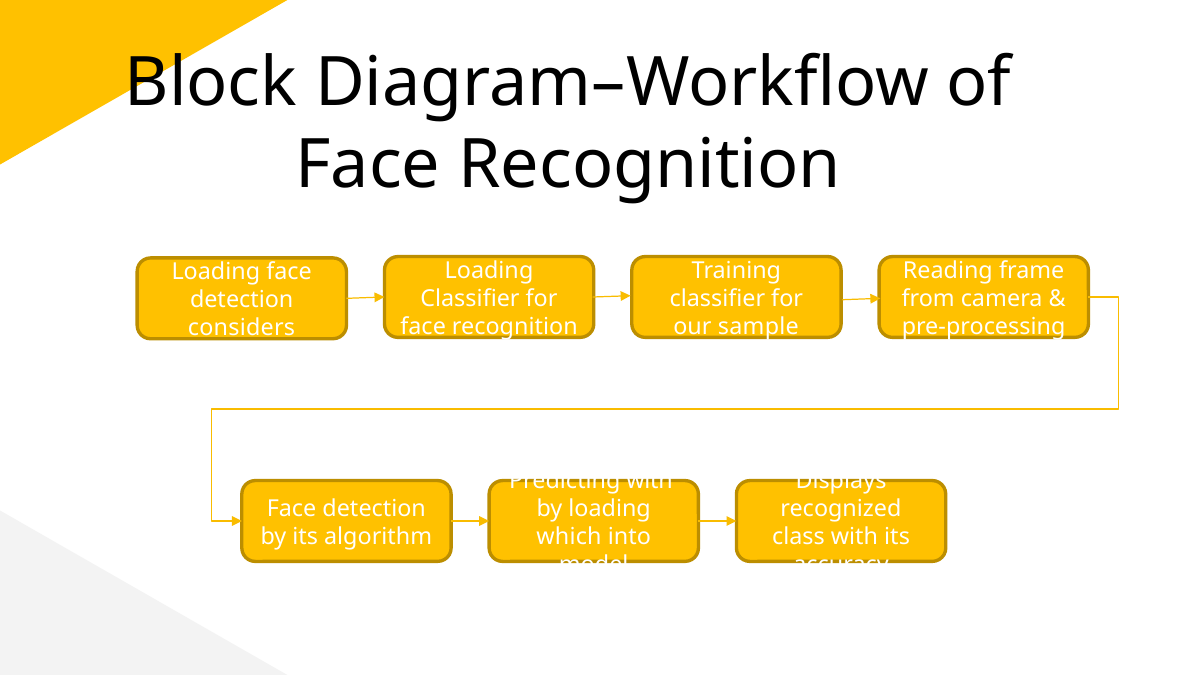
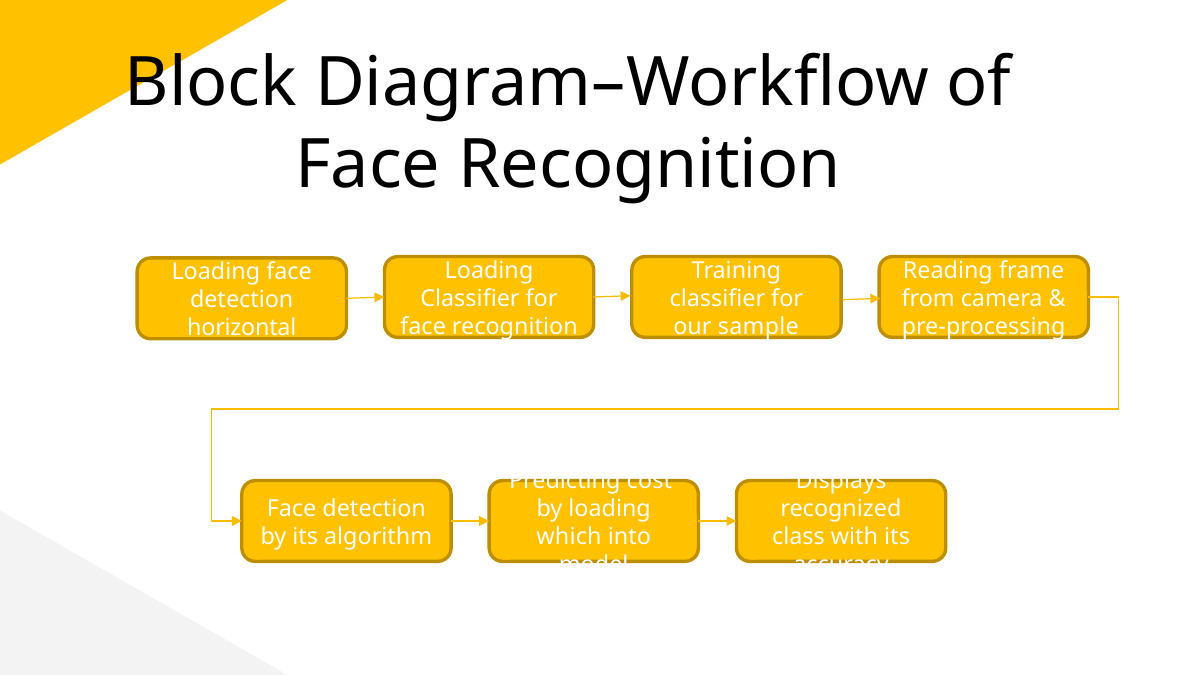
considers: considers -> horizontal (242, 328)
Predicting with: with -> cost (649, 481)
